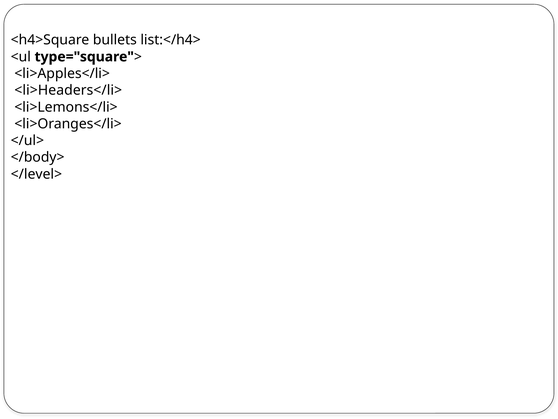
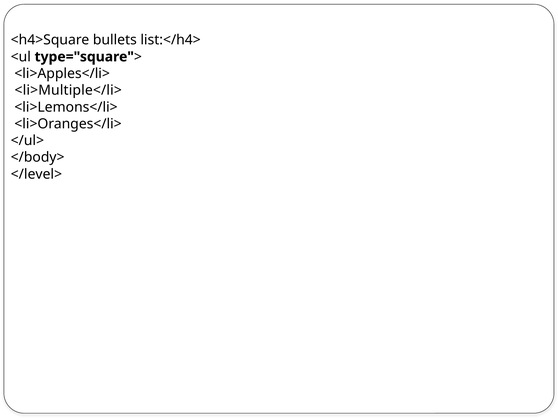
<li>Headers</li>: <li>Headers</li> -> <li>Multiple</li> (68, 90)
